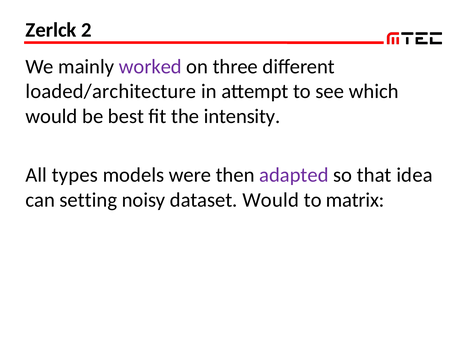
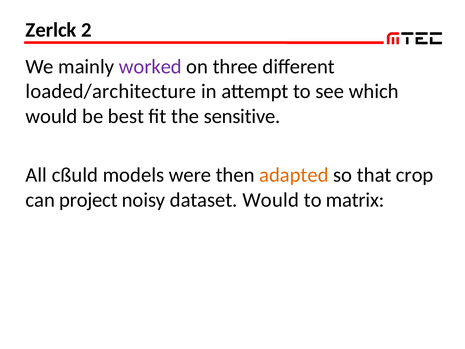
intensity: intensity -> sensitive (242, 116)
types: types -> cßuld (75, 175)
adapted colour: purple -> orange (294, 175)
idea: idea -> crop (415, 175)
setting: setting -> project (88, 200)
